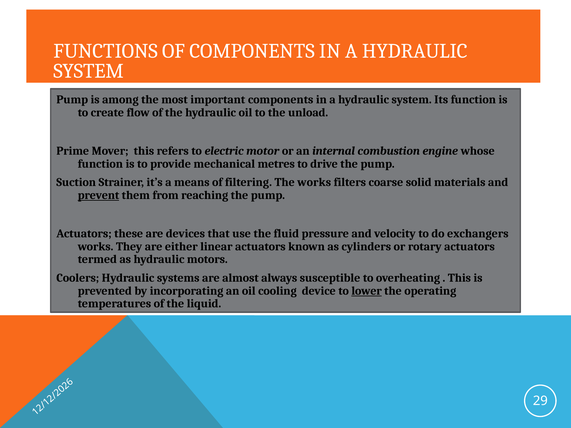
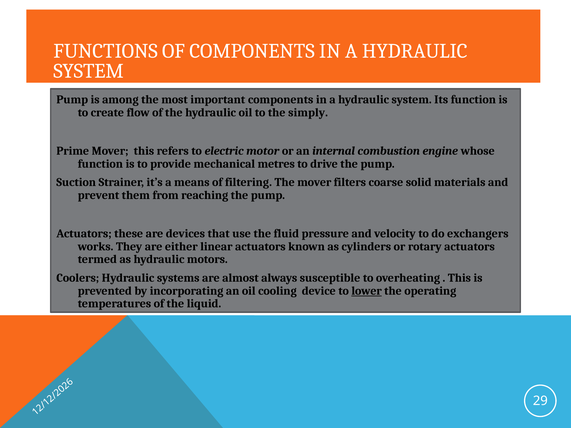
unload: unload -> simply (308, 113)
The works: works -> mover (314, 182)
prevent underline: present -> none (99, 195)
